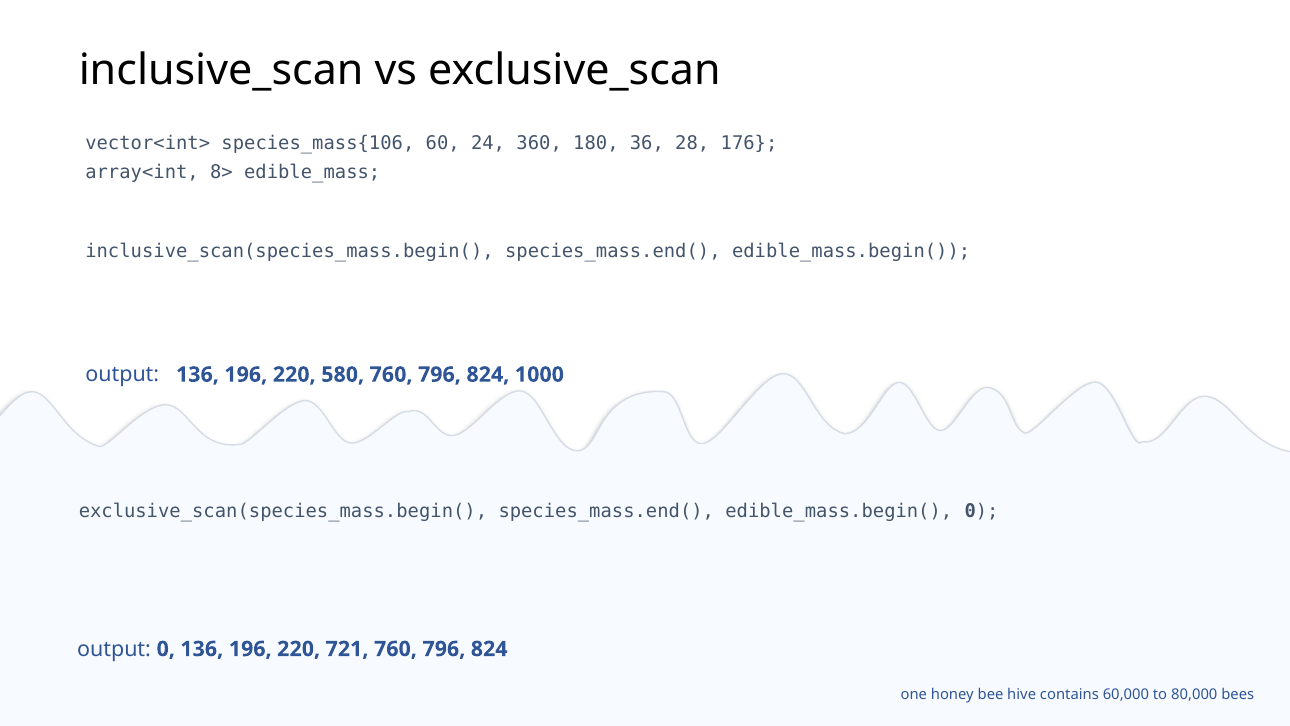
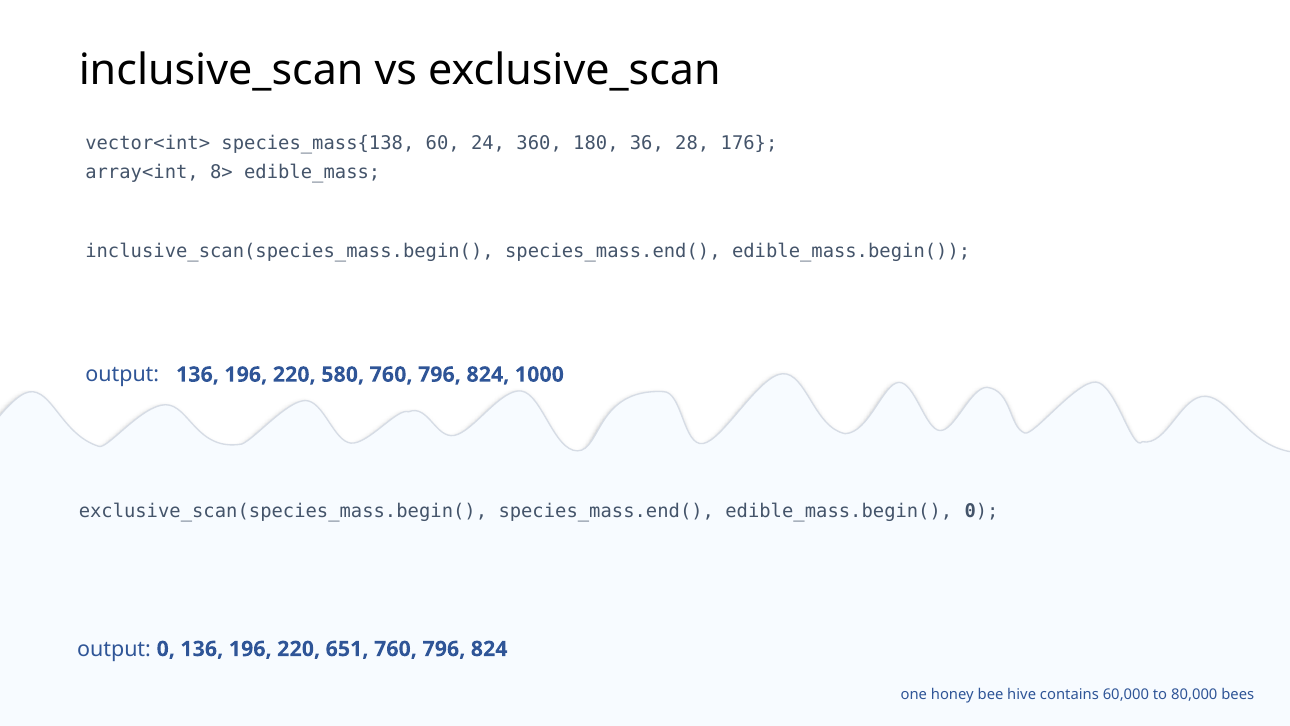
species_mass{106: species_mass{106 -> species_mass{138 (318, 143)
721: 721 -> 651 (347, 649)
